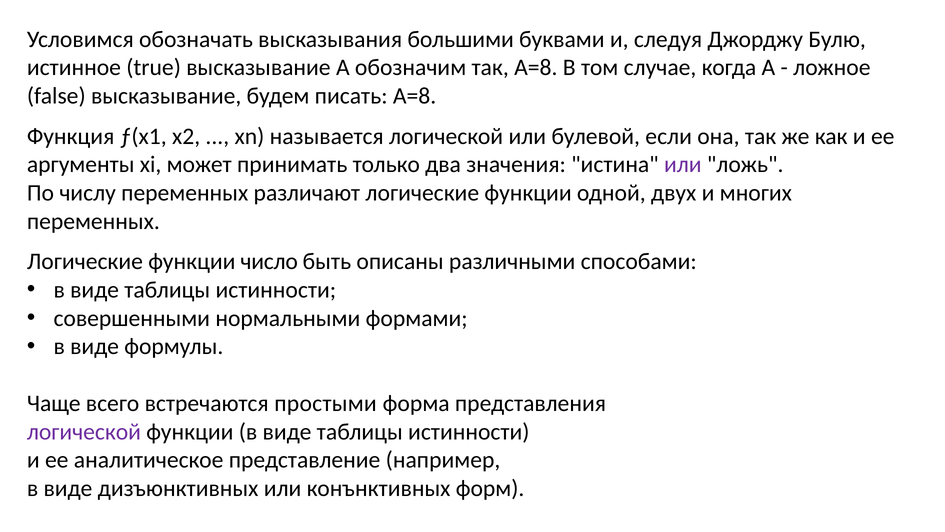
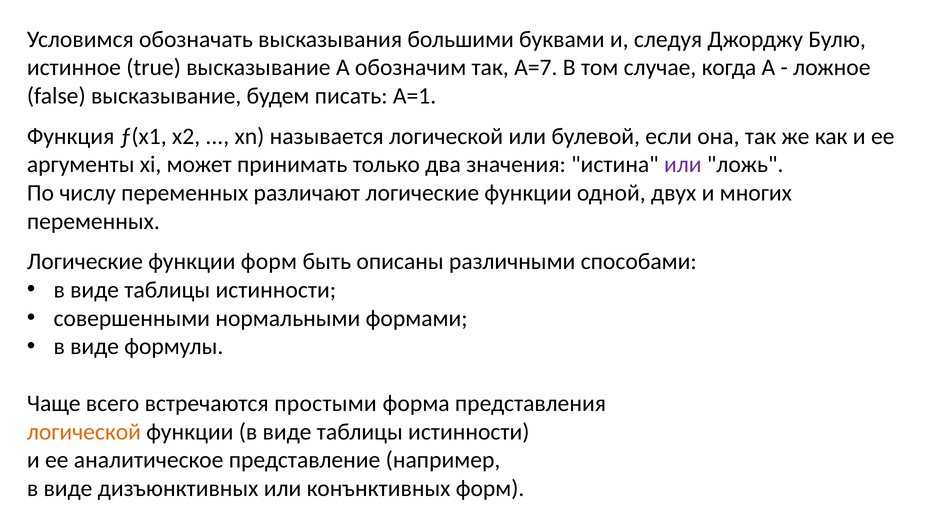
так A=8: A=8 -> A=7 (536, 68)
писать A=8: A=8 -> A=1 (415, 96)
функции число: число -> форм (269, 261)
логической colour: purple -> orange (84, 431)
